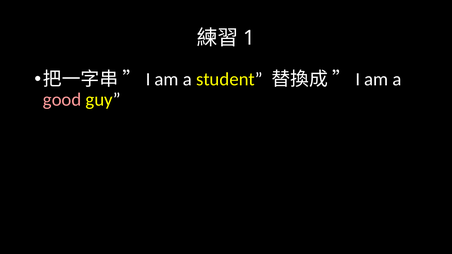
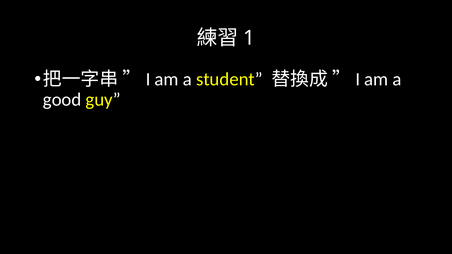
good colour: pink -> white (62, 100)
